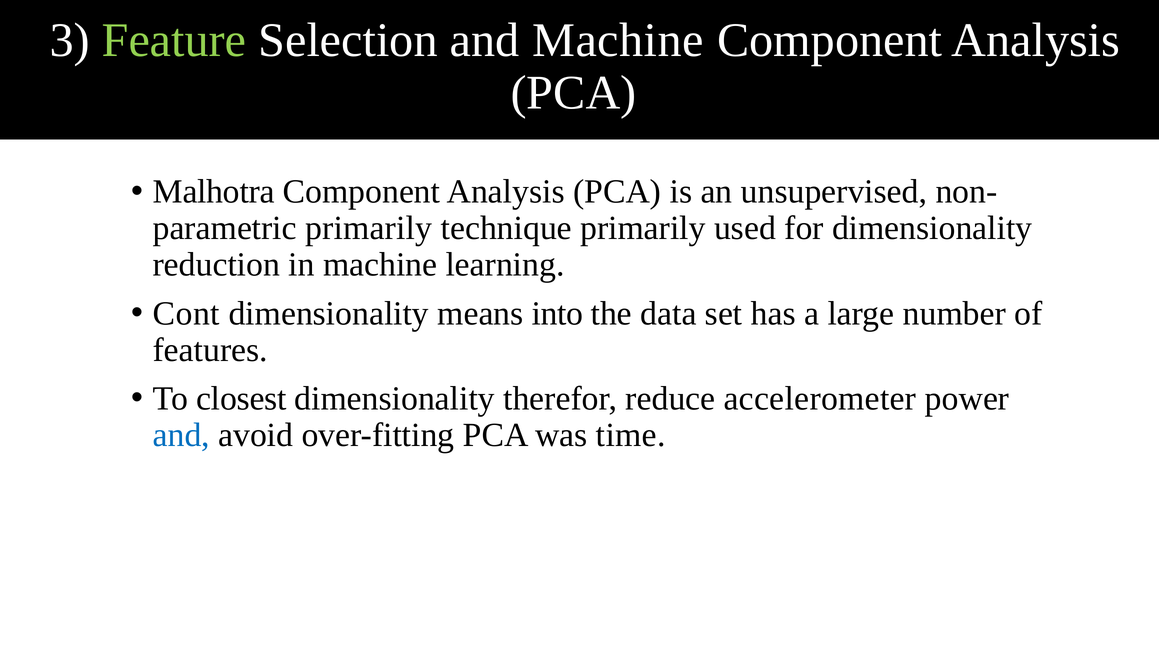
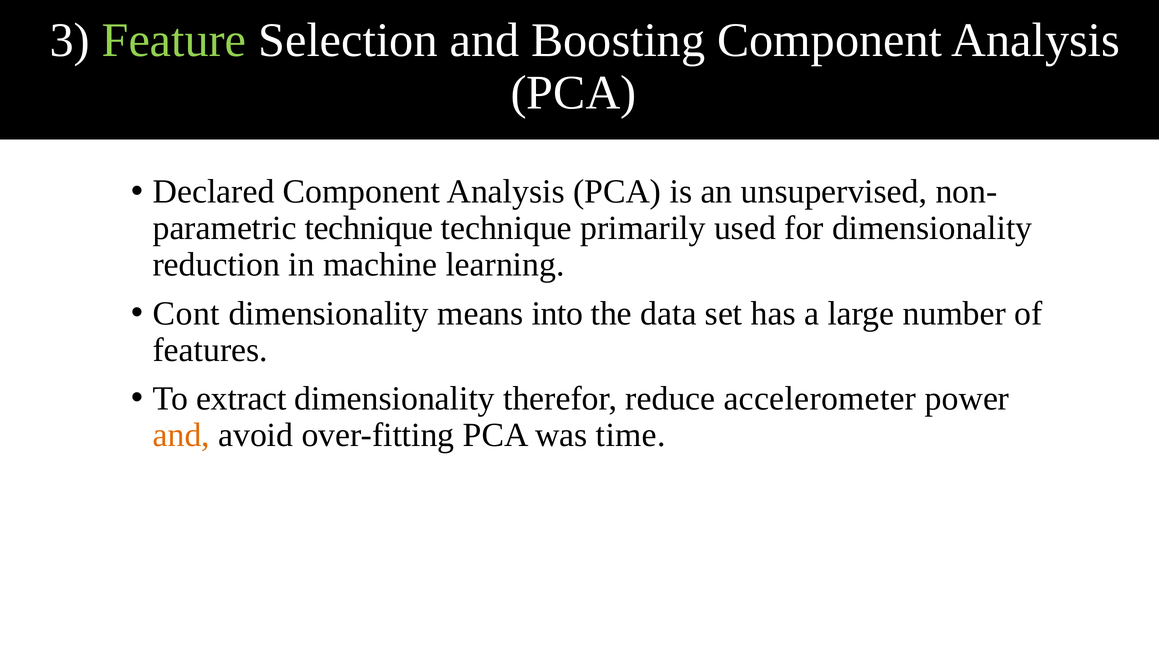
and Machine: Machine -> Boosting (618, 40)
Malhotra: Malhotra -> Declared (214, 192)
primarily: primarily -> technique (369, 228)
closest: closest -> extract (241, 398)
and colour: blue -> orange (181, 435)
